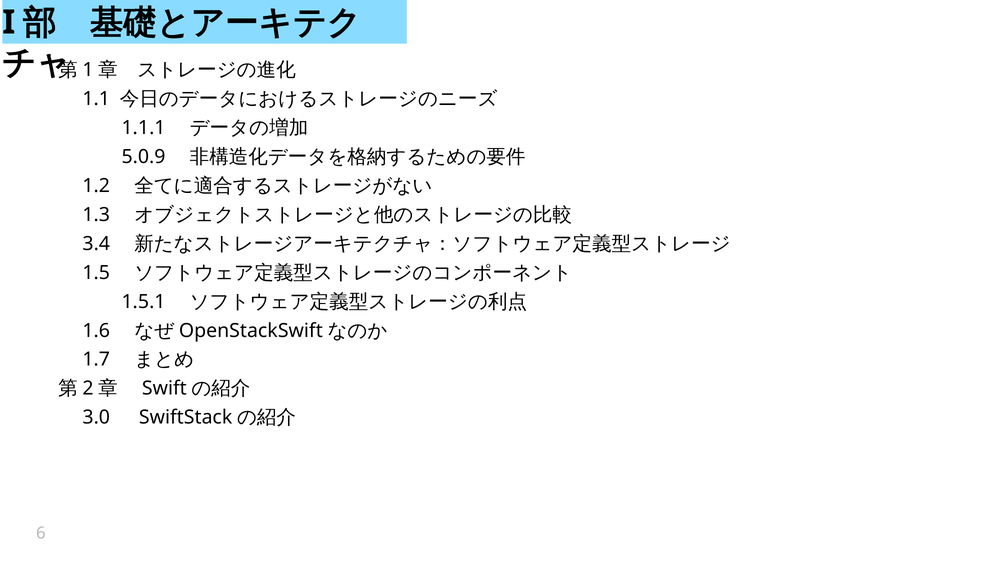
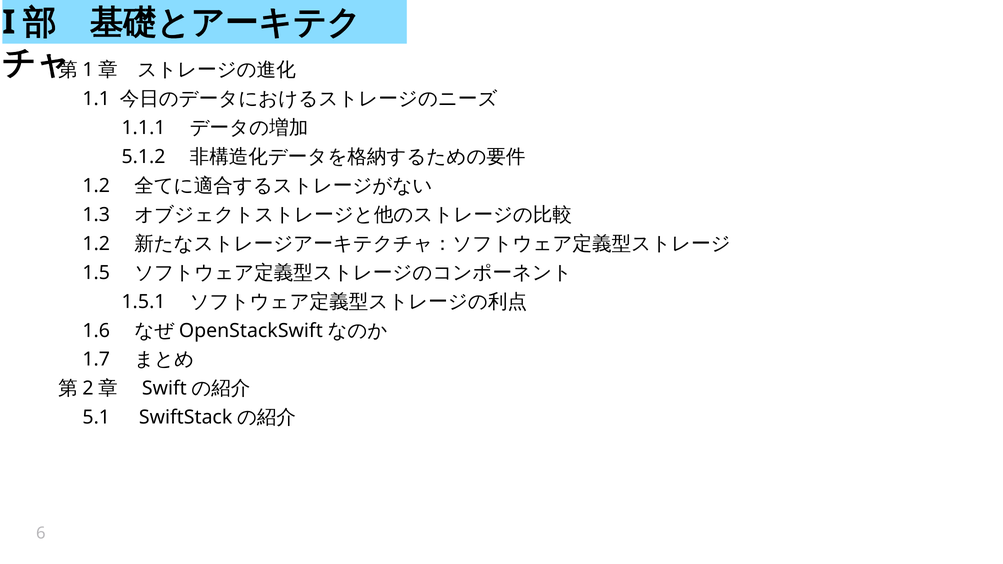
5.0.9: 5.0.9 -> 5.1.2 (144, 157)
3.4: 3.4 -> 1.2 (96, 244)
3.0: 3.0 -> 5.1 (96, 418)
